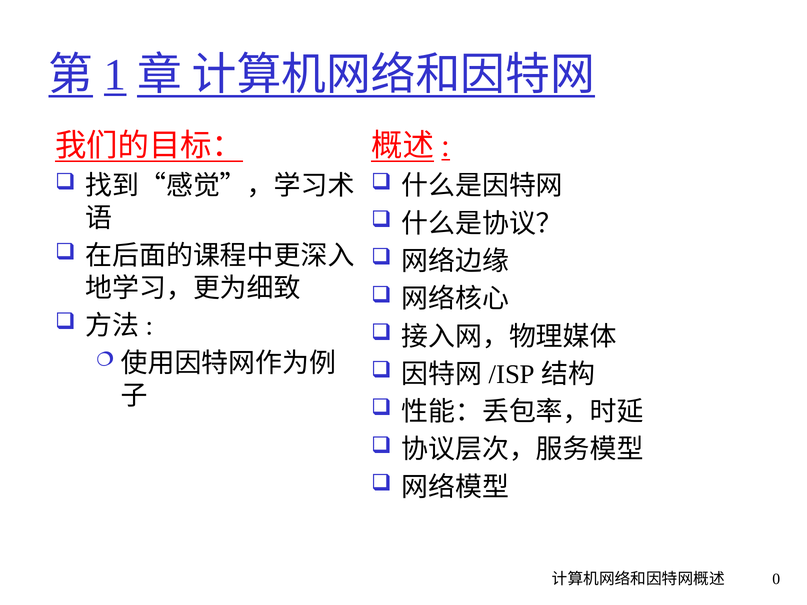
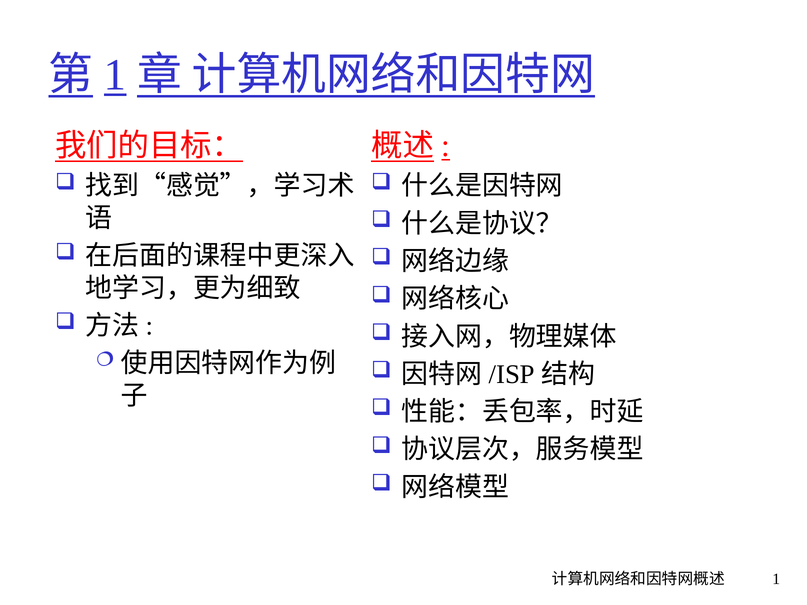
0: 0 -> 1 (776, 579)
